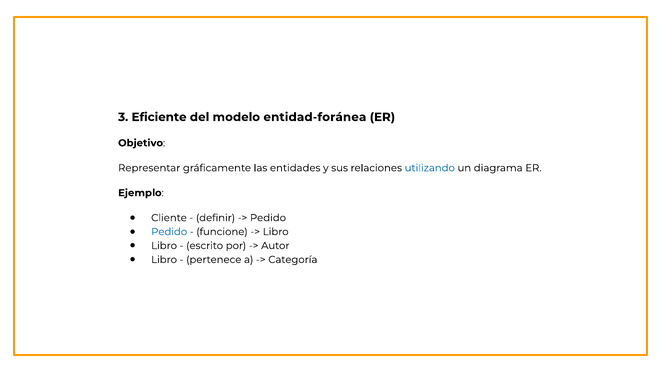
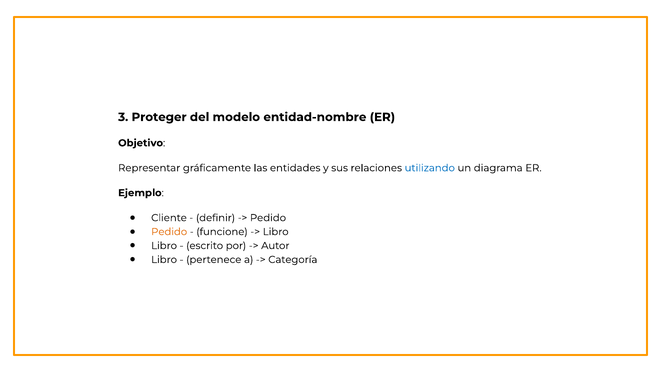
Eficiente: Eficiente -> Proteger (159, 117)
entidad-foránea: entidad-foránea -> entidad-nombre (315, 117)
Pedido colour: blue -> orange (169, 232)
